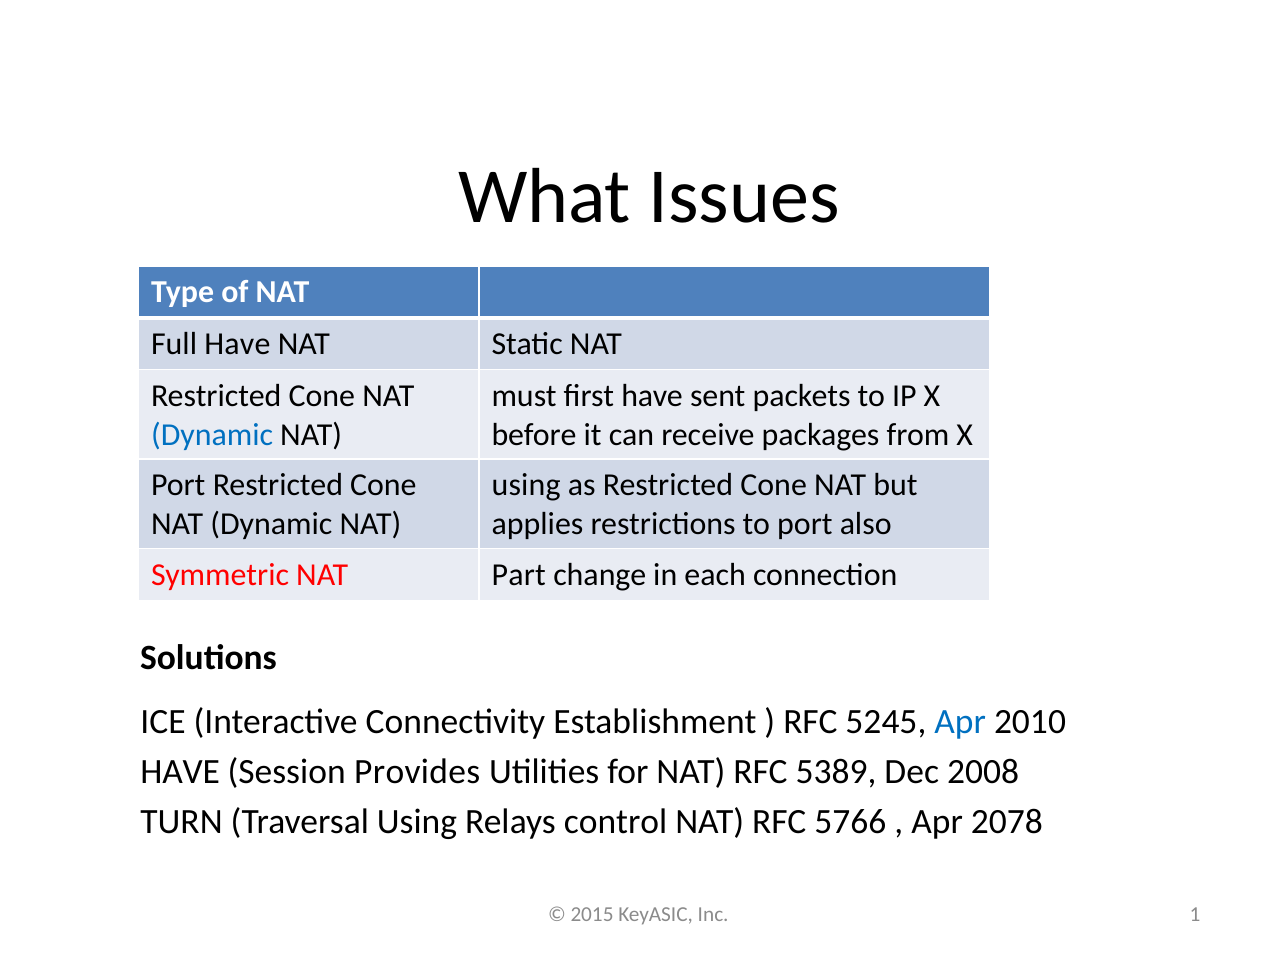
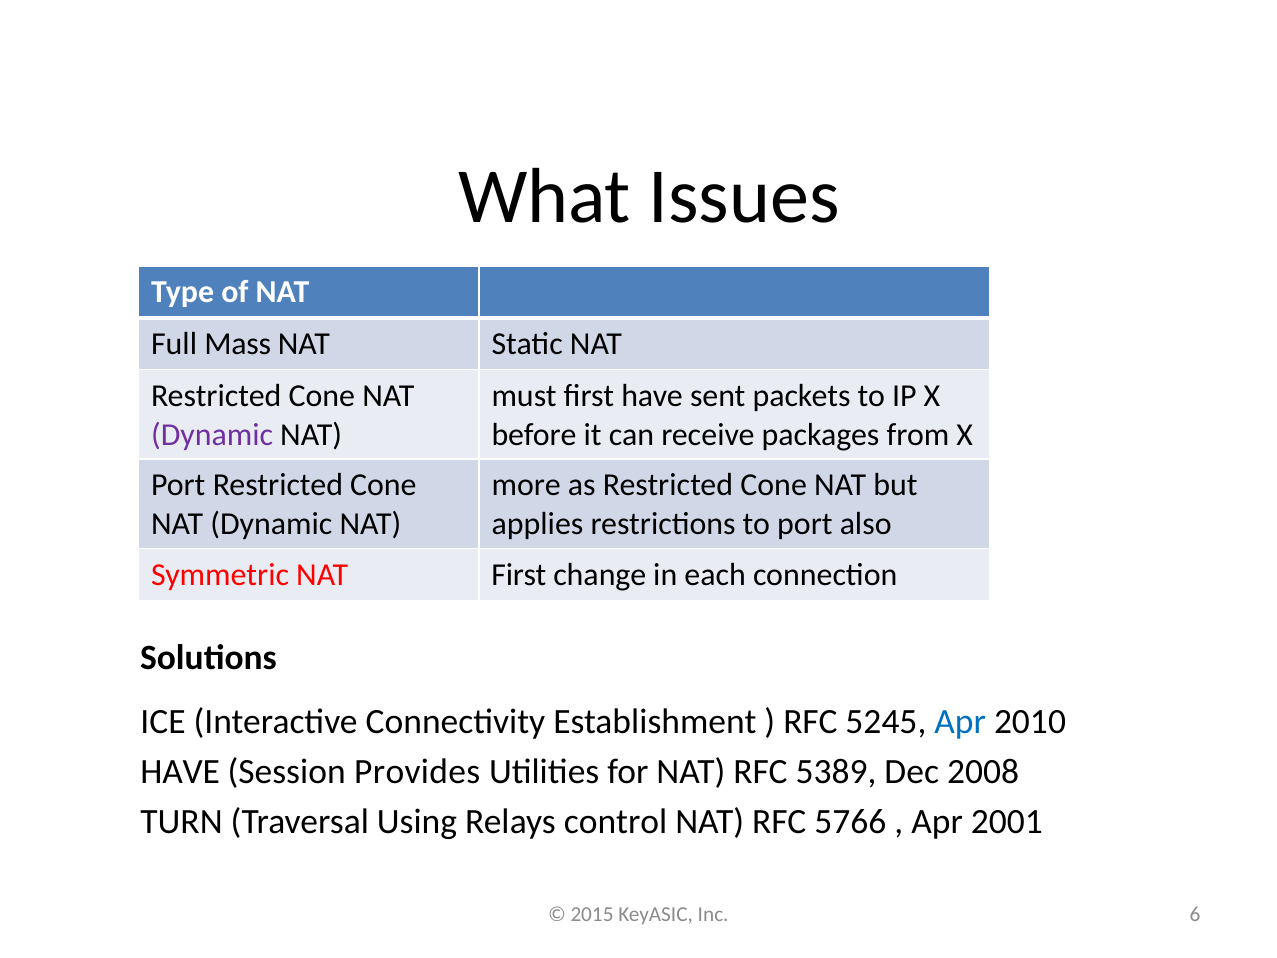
Full Have: Have -> Mass (238, 344)
Dynamic colour: blue -> purple (212, 435)
using: using -> more (526, 485)
NAT Part: Part -> First (519, 575)
2078: 2078 -> 2001 (1007, 821)
1: 1 -> 6 (1195, 914)
